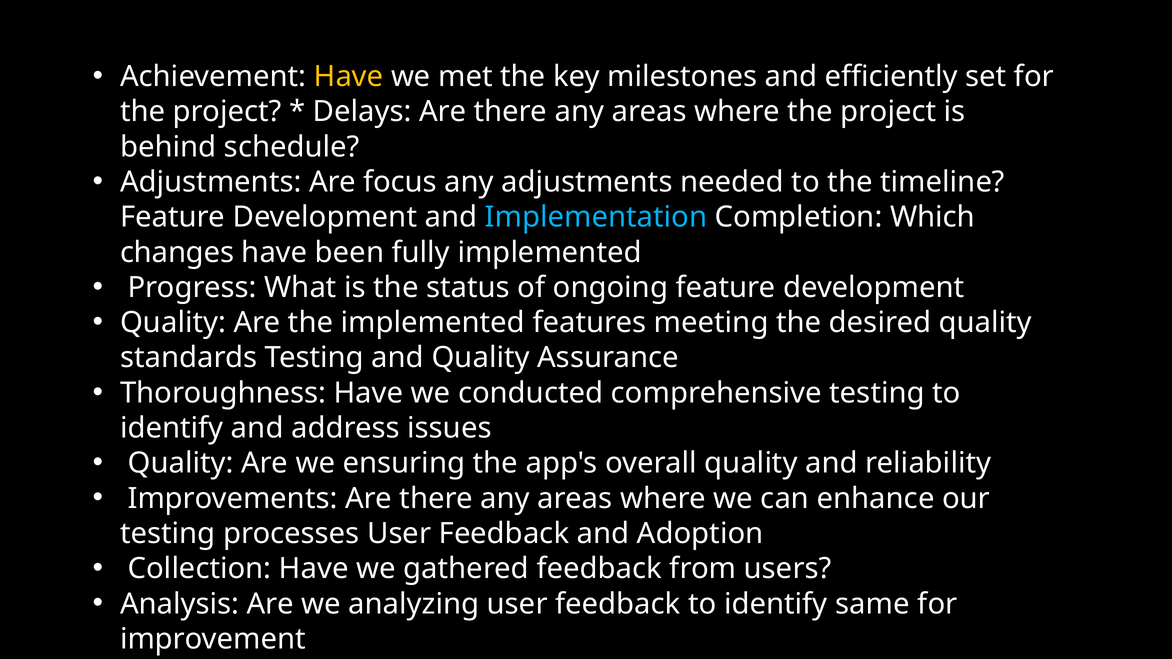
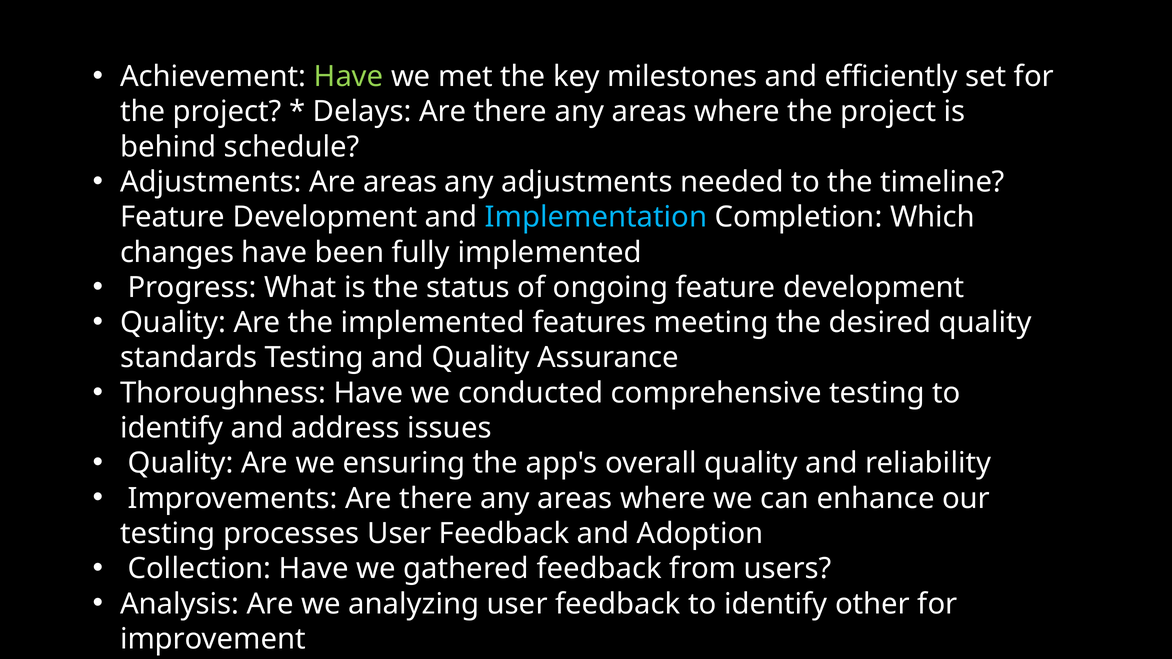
Have colour: yellow -> light green (349, 77)
Are focus: focus -> areas (400, 182)
same: same -> other (872, 604)
